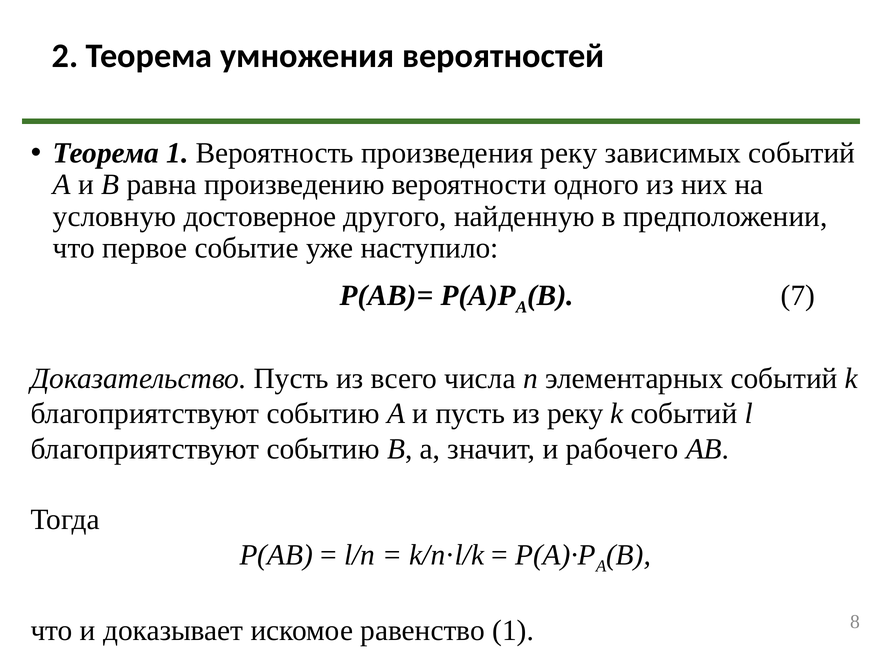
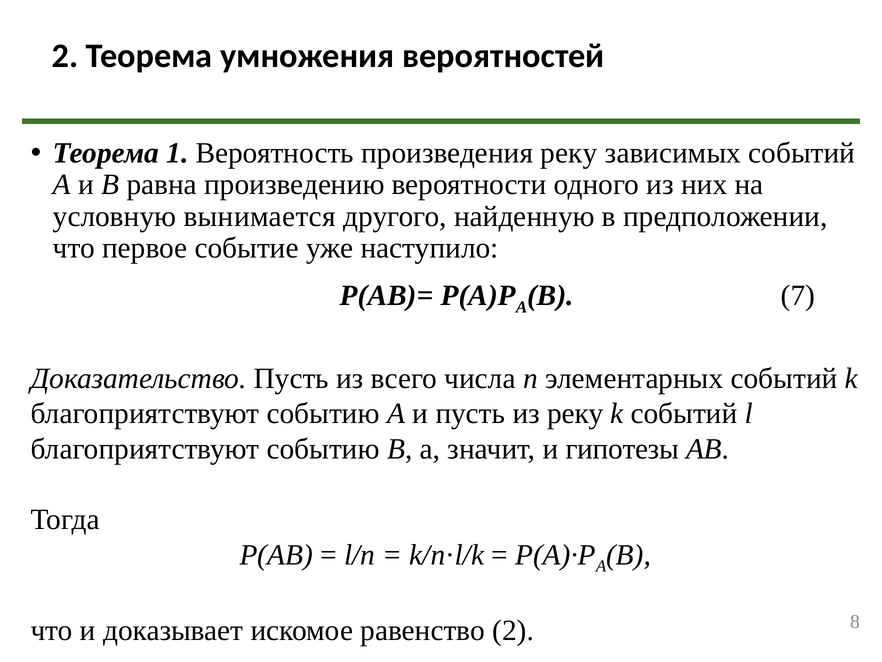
достоверное: достоверное -> вынимается (260, 216)
рабочего: рабочего -> гипотезы (622, 449)
равенство 1: 1 -> 2 (513, 630)
